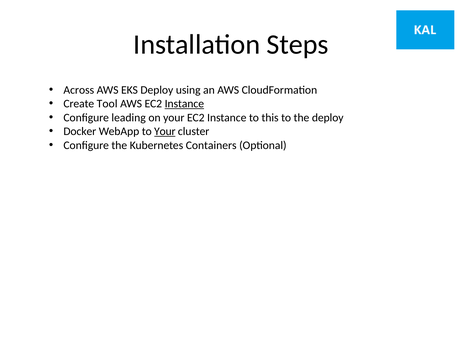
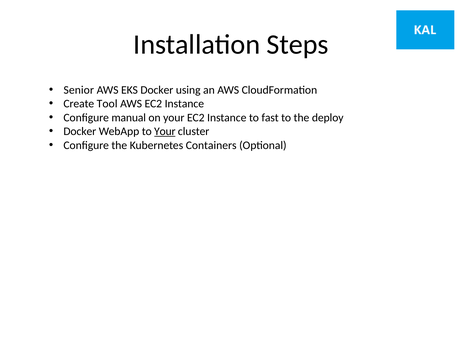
Across: Across -> Senior (79, 90)
EKS Deploy: Deploy -> Docker (157, 90)
Instance underline: present -> none (184, 104)
leading: leading -> manual (129, 118)
this: this -> fast (270, 118)
